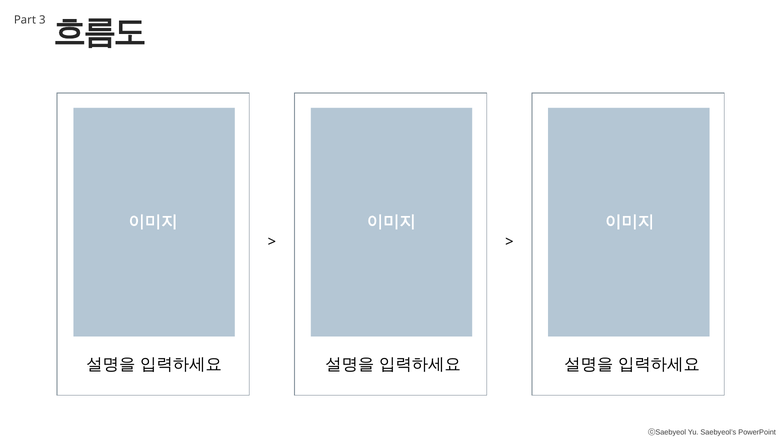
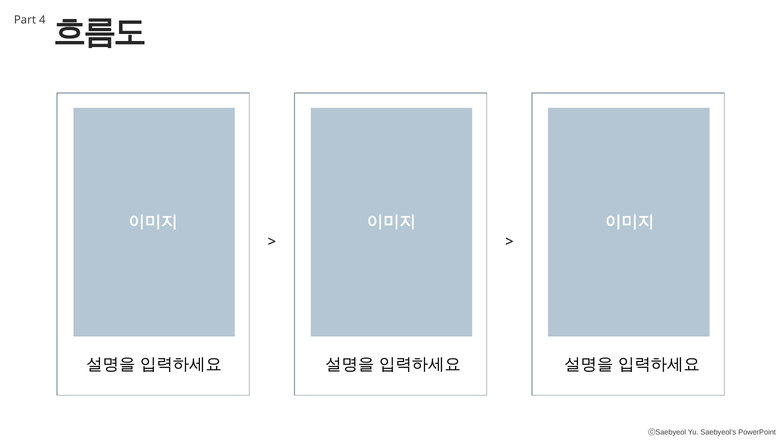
3: 3 -> 4 (42, 20)
